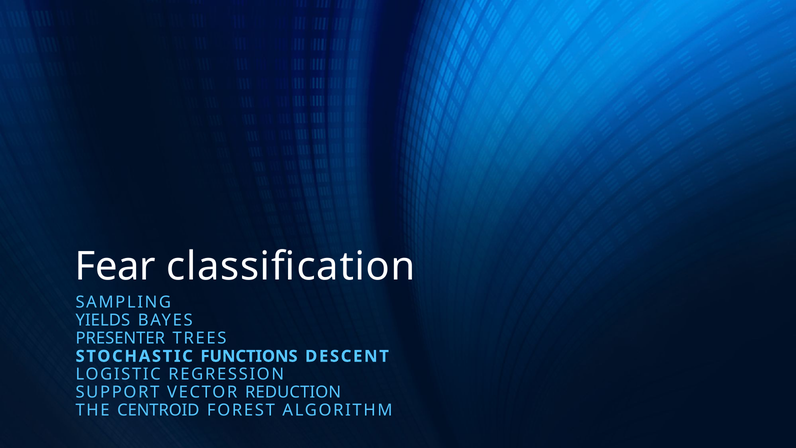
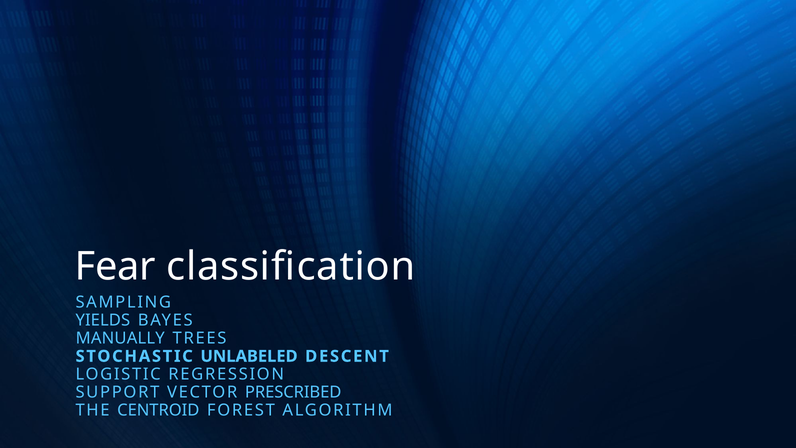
PRESENTER: PRESENTER -> MANUALLY (120, 338)
FUNCTIONS: FUNCTIONS -> UNLABELED (249, 356)
REDUCTION: REDUCTION -> PRESCRIBED (293, 392)
